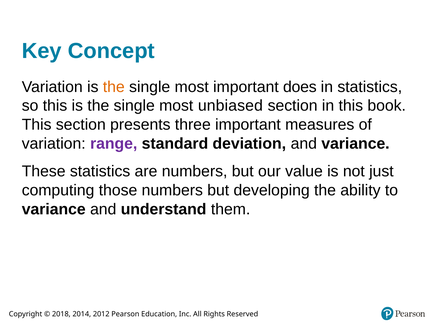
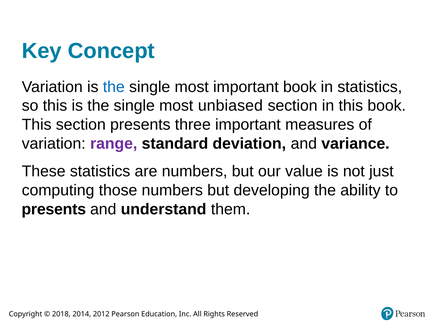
the colour: orange -> blue (114, 87)
important does: does -> book (300, 87)
variance: variance -> presents (54, 209)
